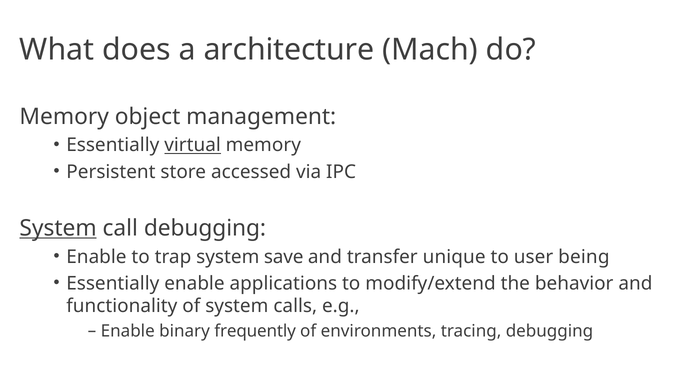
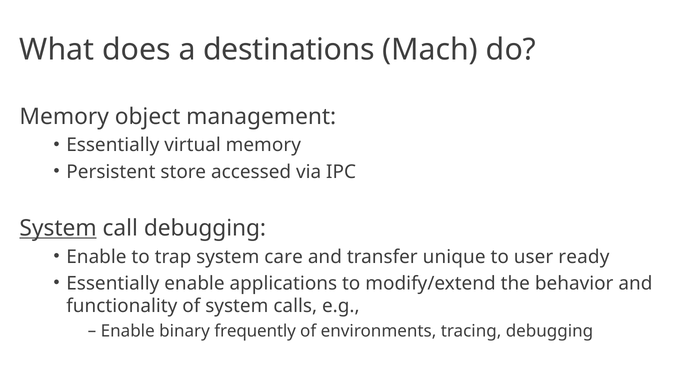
architecture: architecture -> destinations (289, 49)
virtual underline: present -> none (193, 145)
save: save -> care (284, 257)
being: being -> ready (584, 257)
